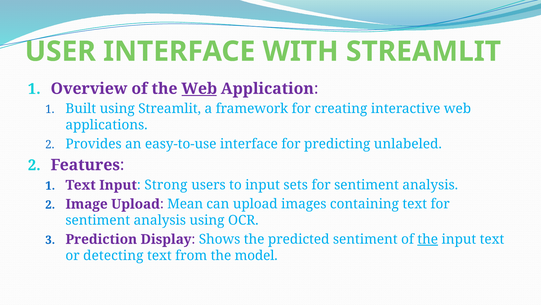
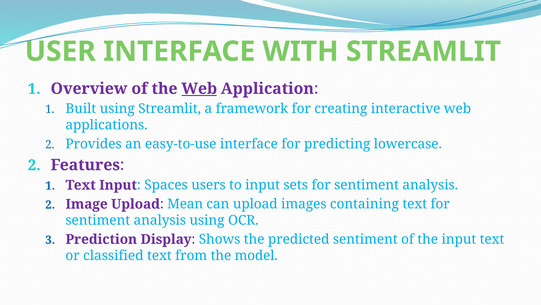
unlabeled: unlabeled -> lowercase (408, 144)
Strong: Strong -> Spaces (166, 185)
the underline: present -> none (428, 239)
detecting: detecting -> classified (113, 255)
